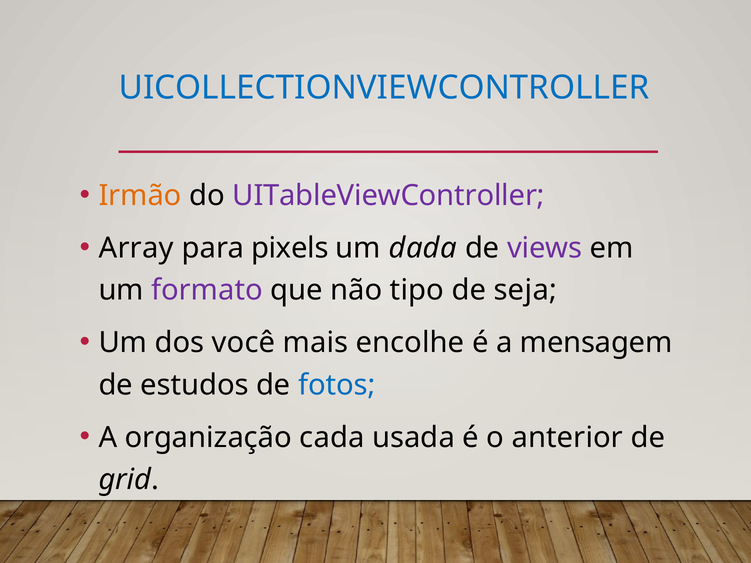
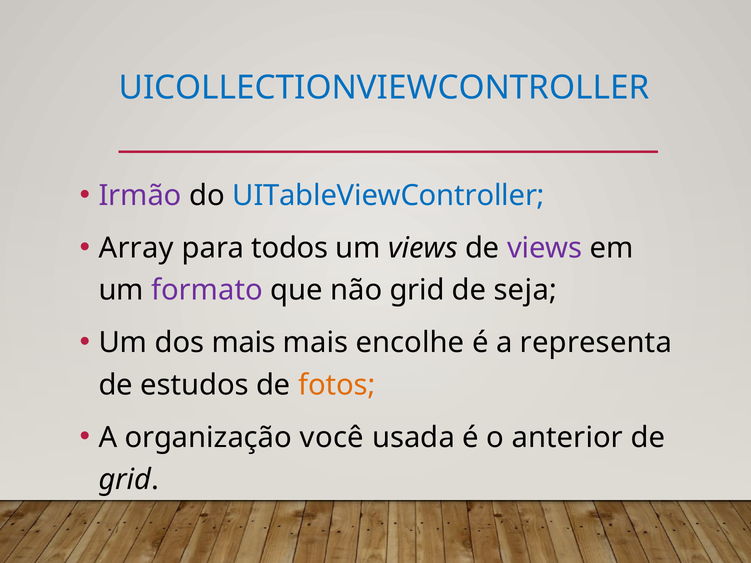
Irmão colour: orange -> purple (140, 196)
UITableViewController colour: purple -> blue (389, 196)
pixels: pixels -> todos (290, 248)
um dada: dada -> views (423, 248)
não tipo: tipo -> grid (417, 290)
dos você: você -> mais (244, 343)
mensagem: mensagem -> representa (596, 343)
fotos colour: blue -> orange (337, 385)
cada: cada -> você (332, 438)
